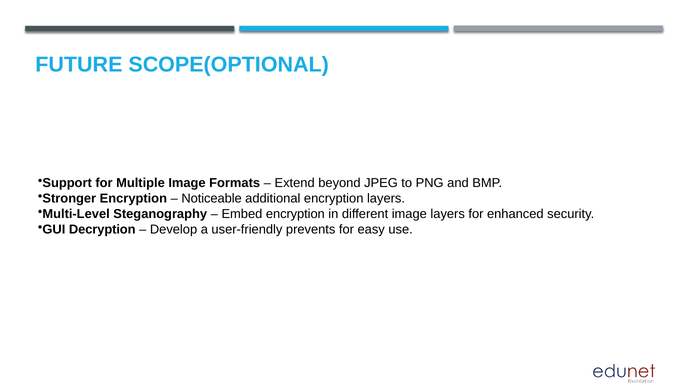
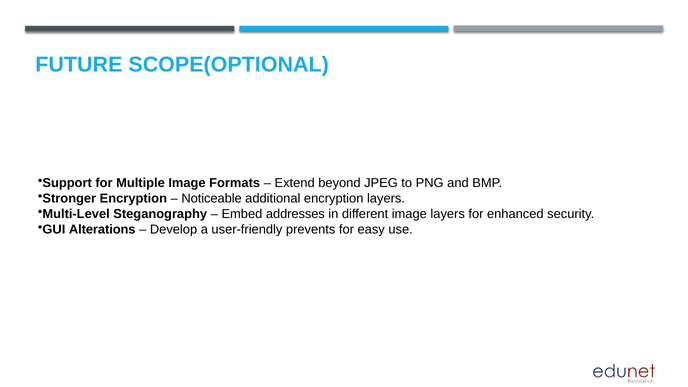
Embed encryption: encryption -> addresses (295, 214)
Decryption: Decryption -> Alterations (102, 229)
